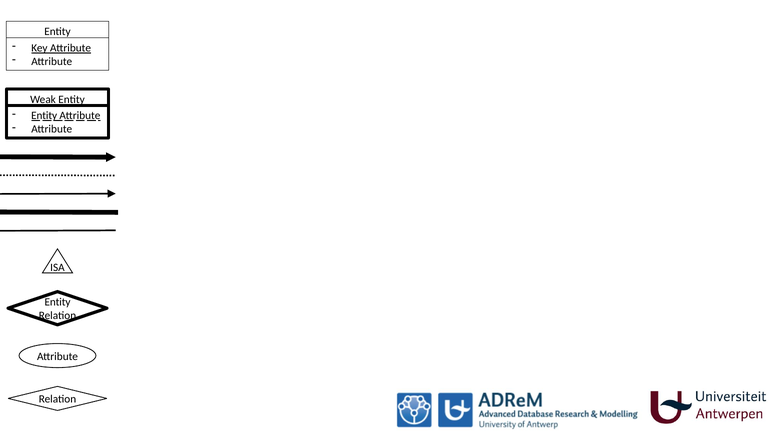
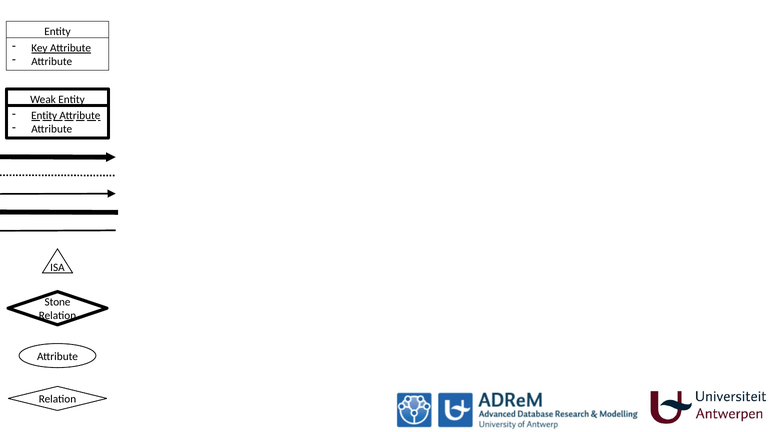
Entity: Entity -> Stone (58, 303)
